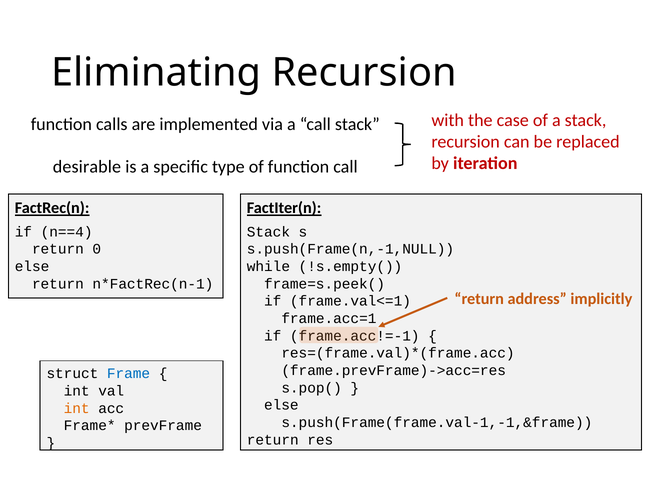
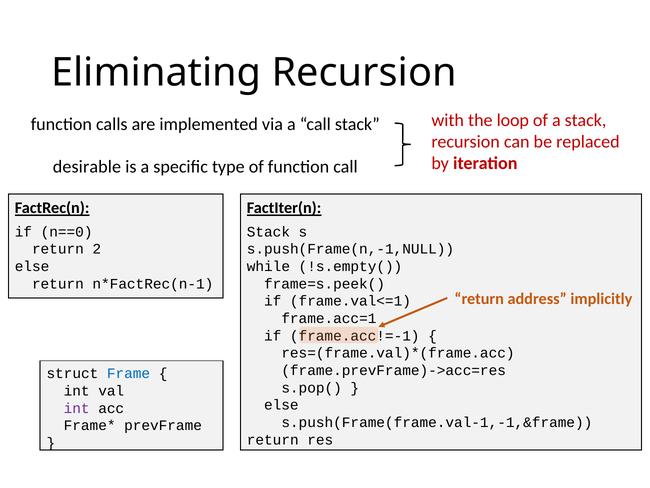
case: case -> loop (513, 120)
n==4: n==4 -> n==0 (67, 232)
0: 0 -> 2 (97, 249)
int colour: orange -> purple (77, 408)
